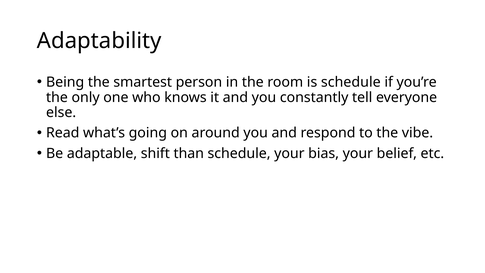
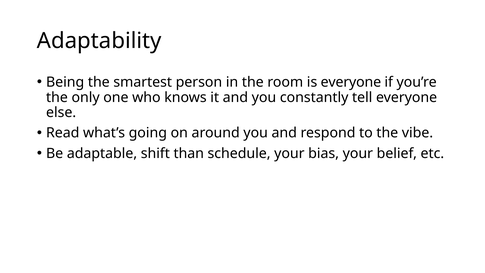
is schedule: schedule -> everyone (351, 82)
